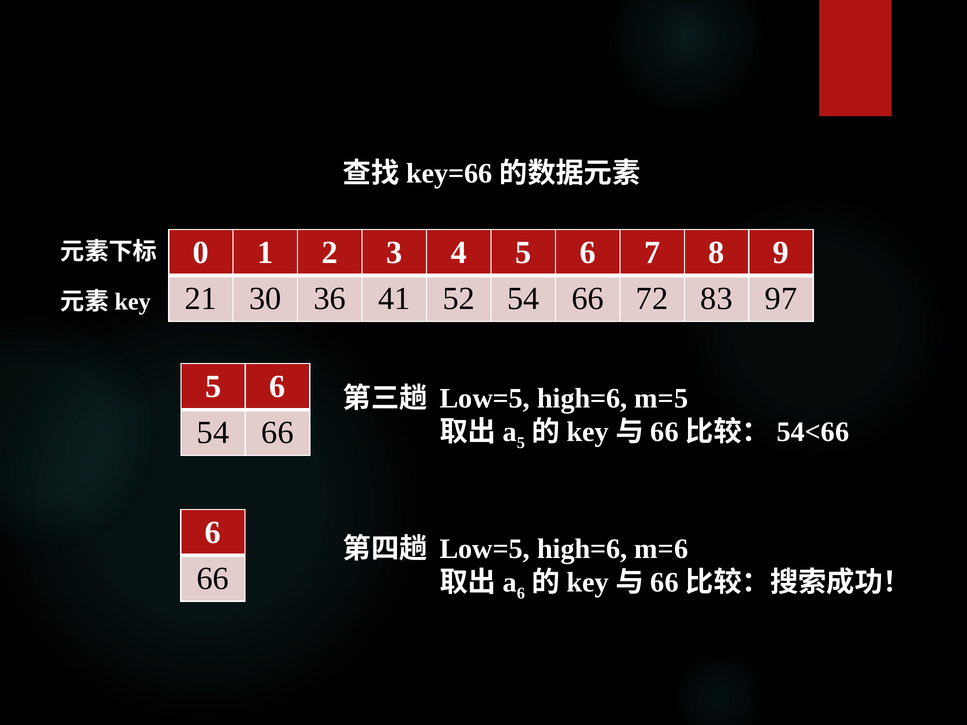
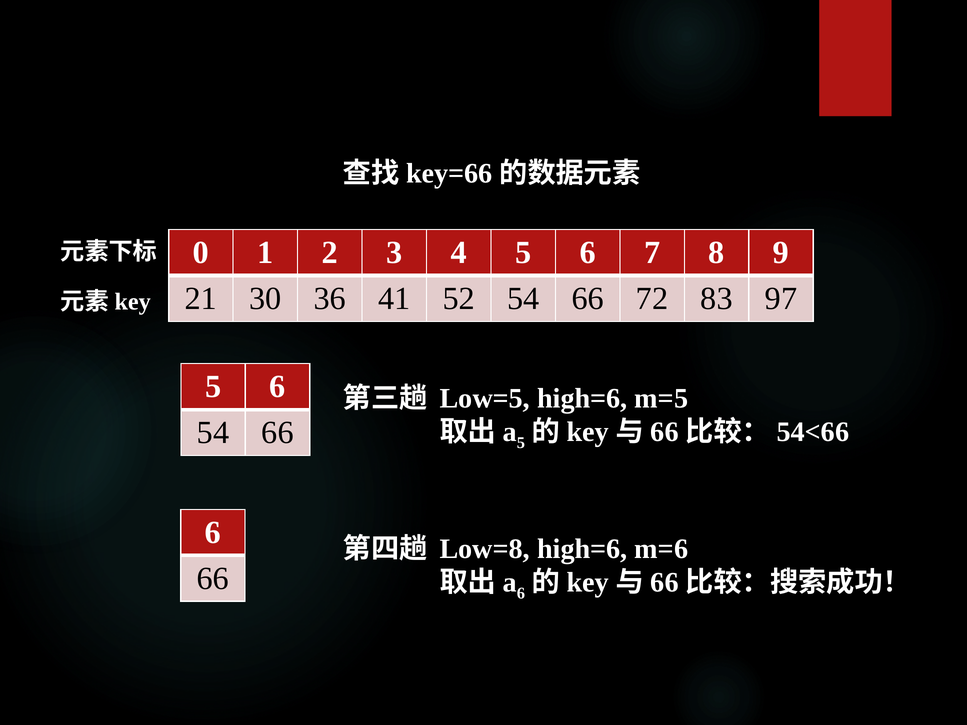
Low=5: Low=5 -> Low=8 (485, 549)
